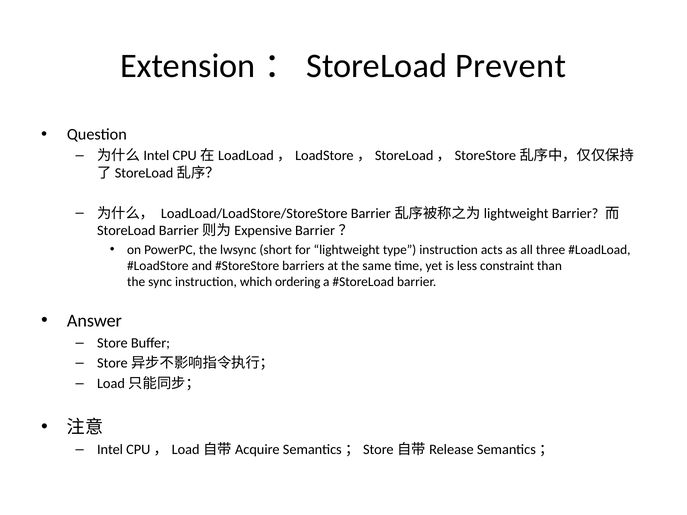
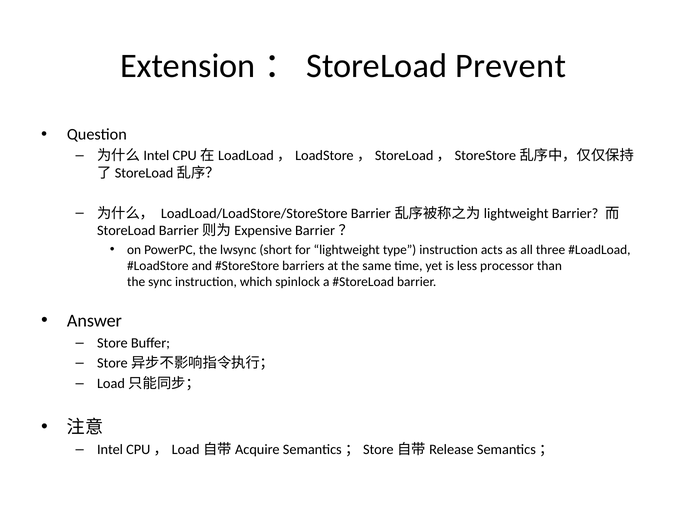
constraint: constraint -> processor (507, 266)
ordering: ordering -> spinlock (298, 282)
